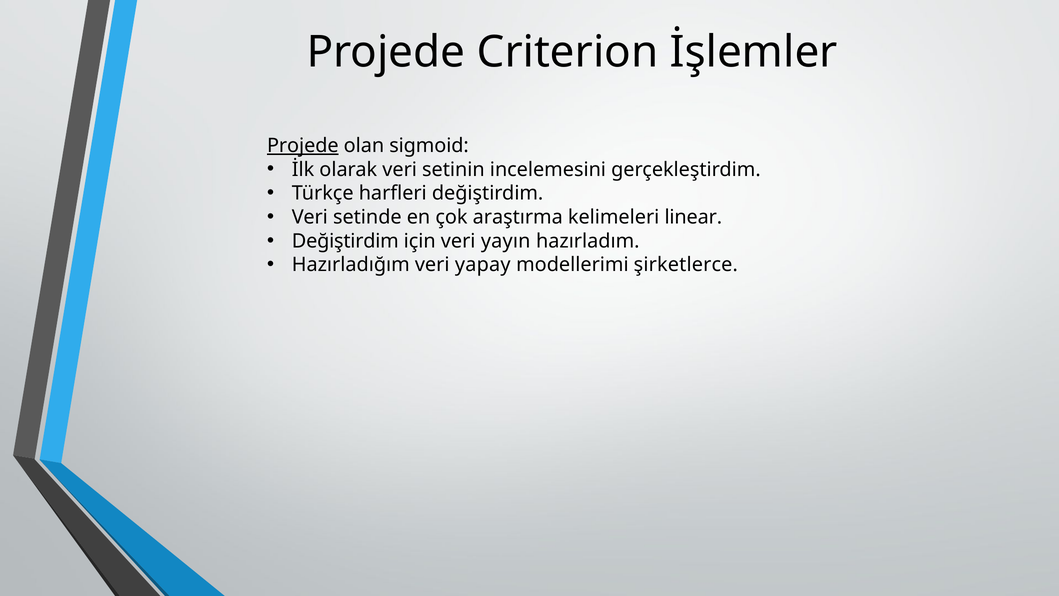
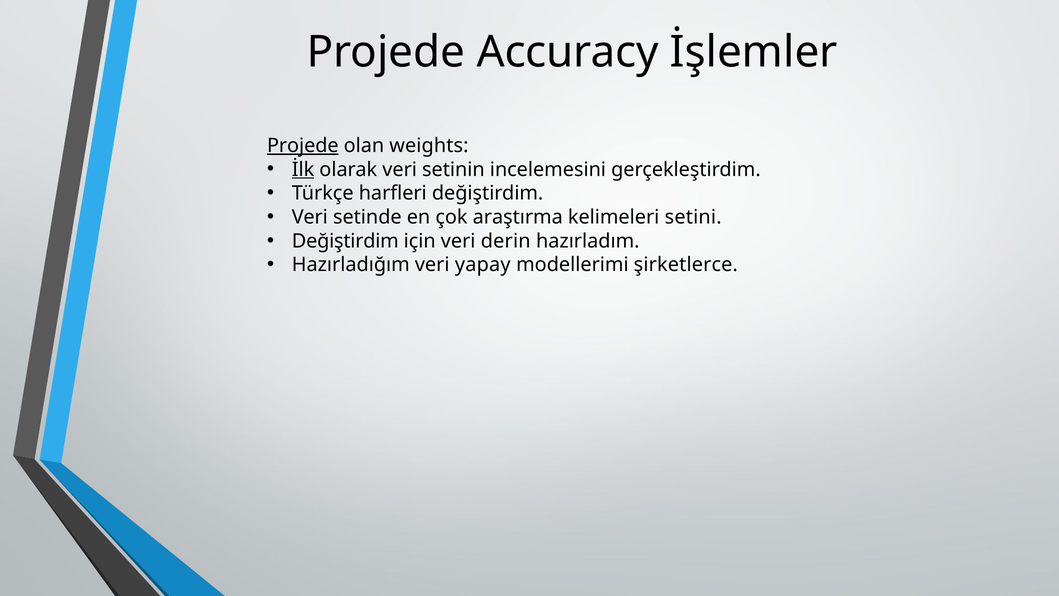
Criterion: Criterion -> Accuracy (568, 52)
sigmoid: sigmoid -> weights (429, 146)
İlk underline: none -> present (303, 169)
linear: linear -> setini (693, 217)
yayın: yayın -> derin (506, 241)
